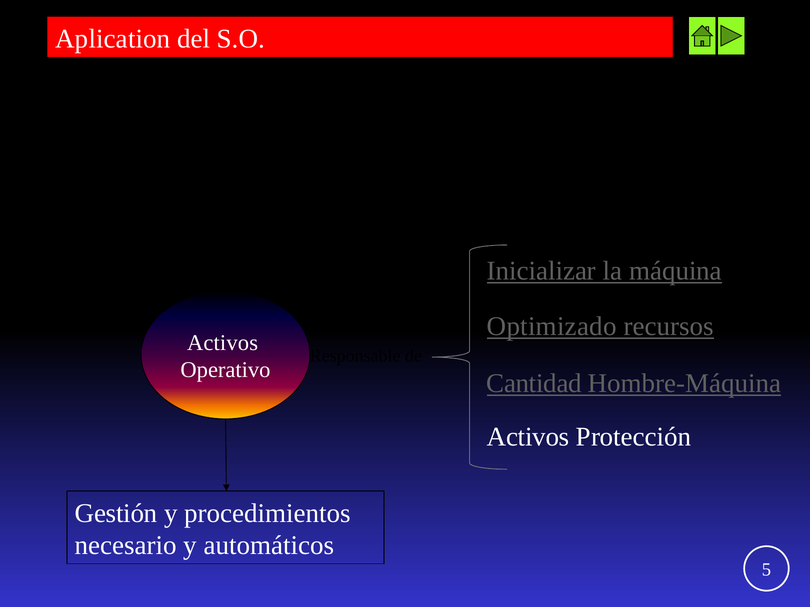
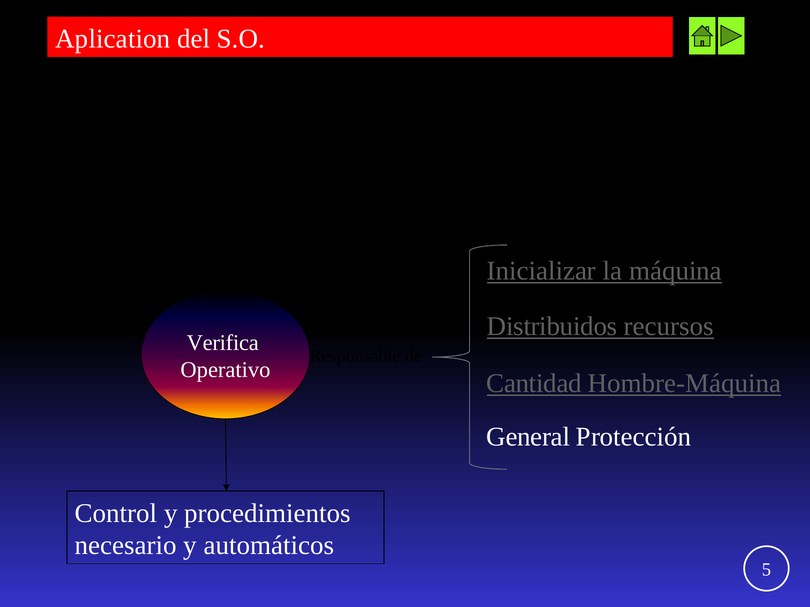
Optimizado: Optimizado -> Distribuidos (552, 327)
Activos: Activos -> Verifica (223, 343)
Activos: Activos -> General (528, 437)
Gestión: Gestión -> Control (116, 514)
